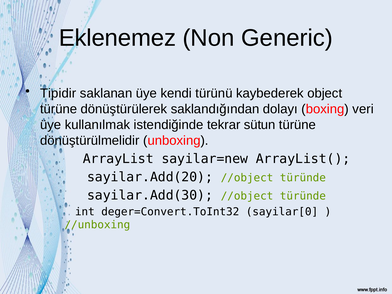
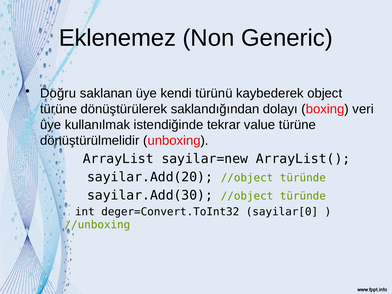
Tipidir: Tipidir -> Doğru (58, 93)
sütun: sütun -> value (260, 125)
